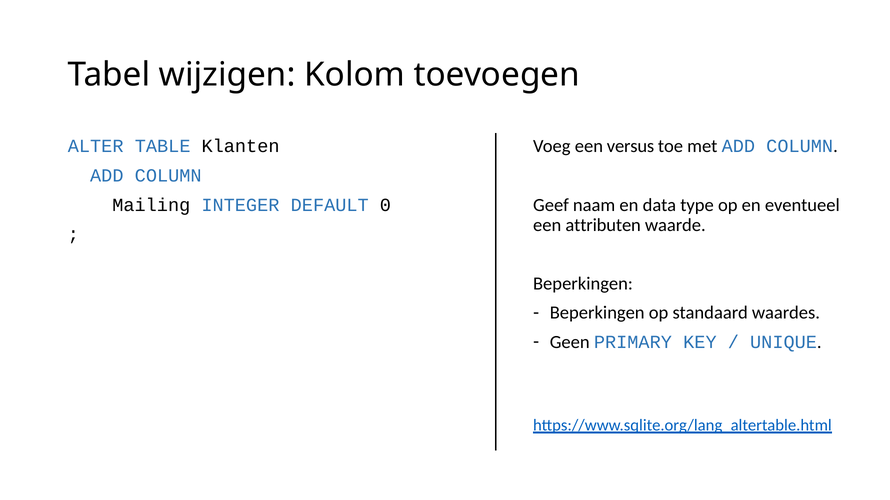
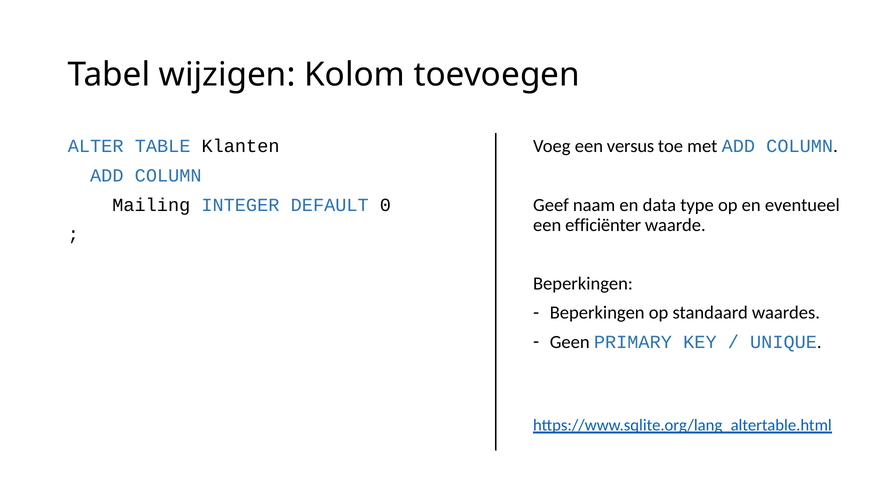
attributen: attributen -> efficiënter (603, 225)
